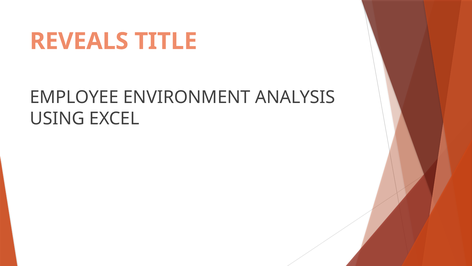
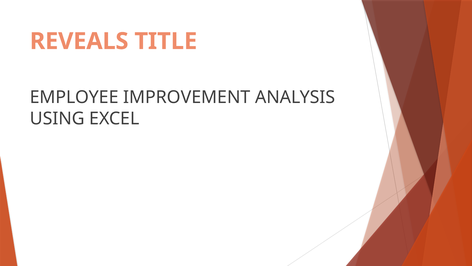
ENVIRONMENT: ENVIRONMENT -> IMPROVEMENT (187, 97)
